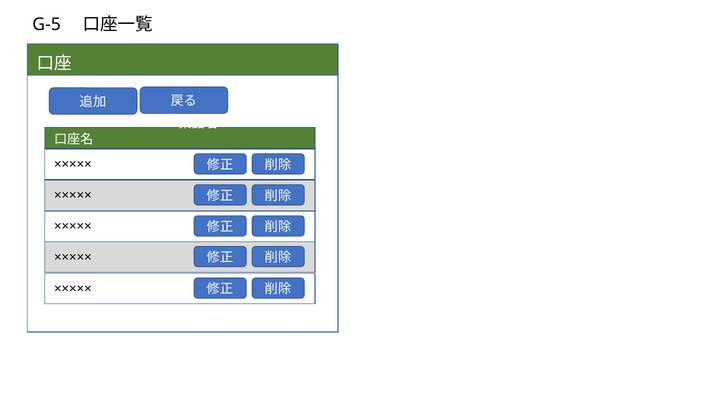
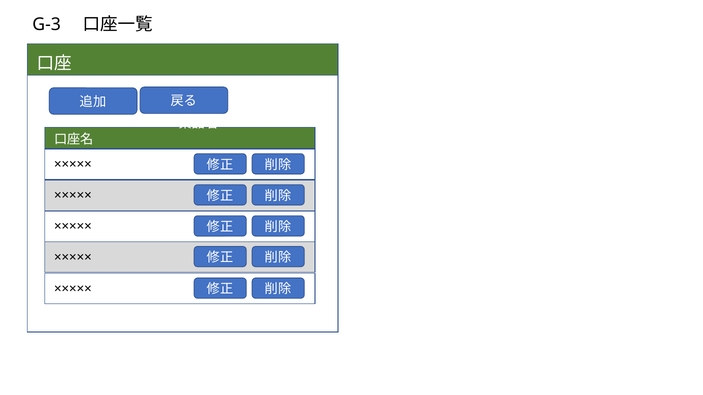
G-5: G-5 -> G-3 (47, 24)
